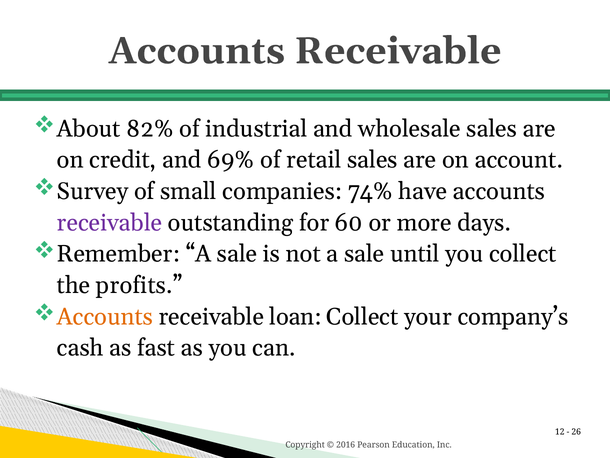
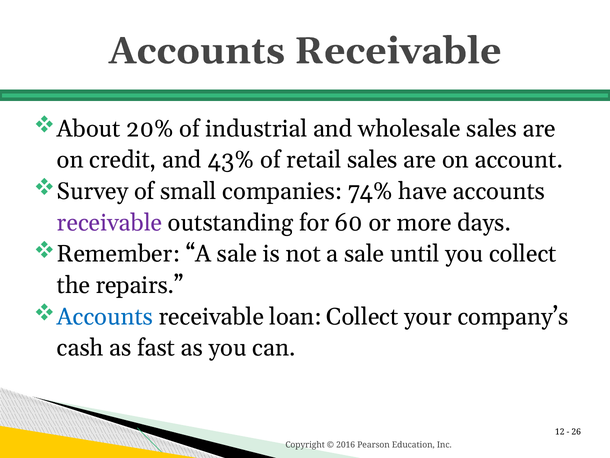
82%: 82% -> 20% (150, 129)
69%: 69% -> 43% (231, 160)
profits: profits -> repairs (140, 285)
Accounts colour: orange -> blue (105, 316)
